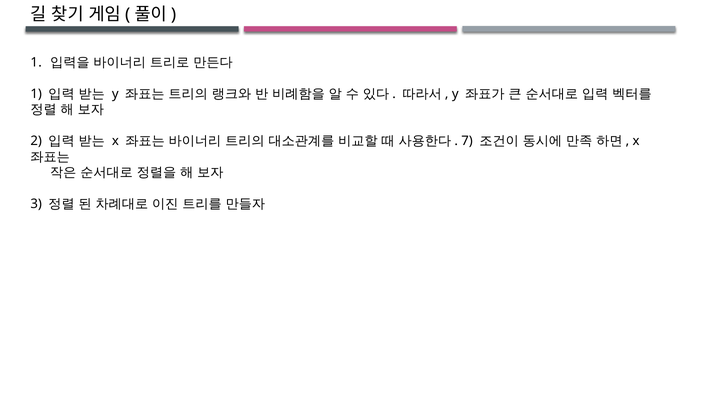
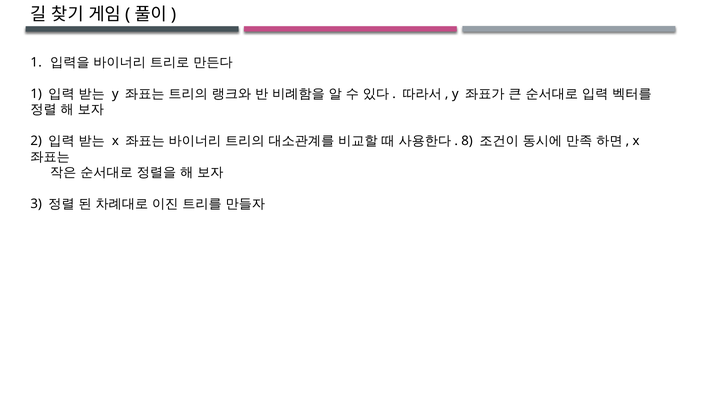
7: 7 -> 8 (467, 141)
